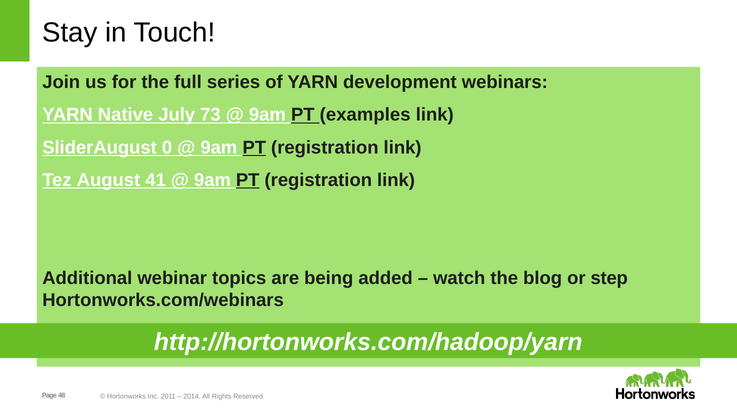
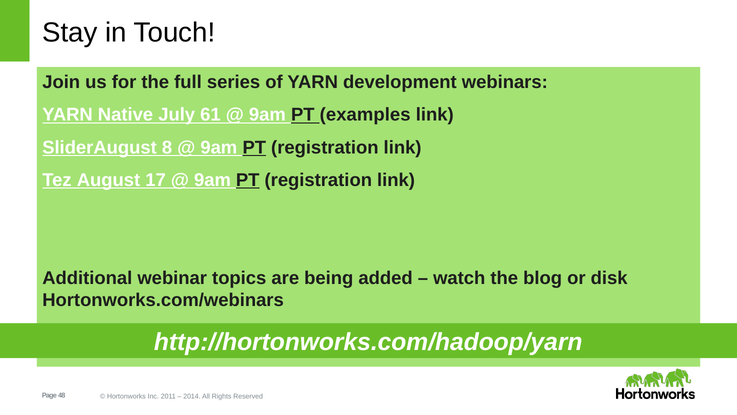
73: 73 -> 61 (210, 115)
0: 0 -> 8 (167, 147)
41: 41 -> 17 (156, 180)
step: step -> disk (609, 278)
